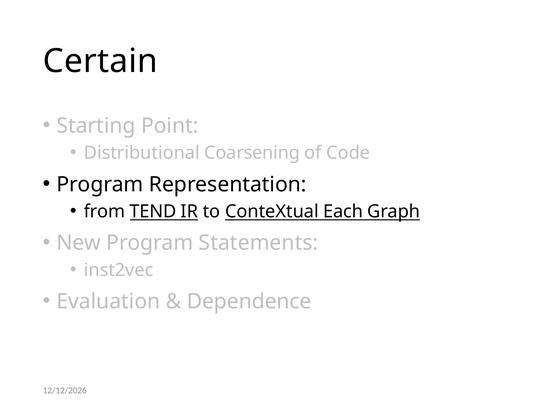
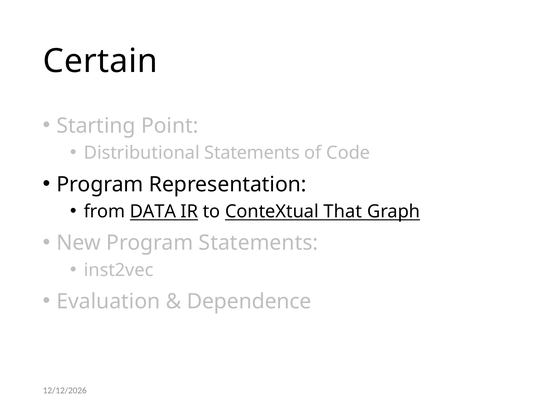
Distributional Coarsening: Coarsening -> Statements (252, 153)
TEND: TEND -> DATA (153, 211)
Each: Each -> That (343, 211)
